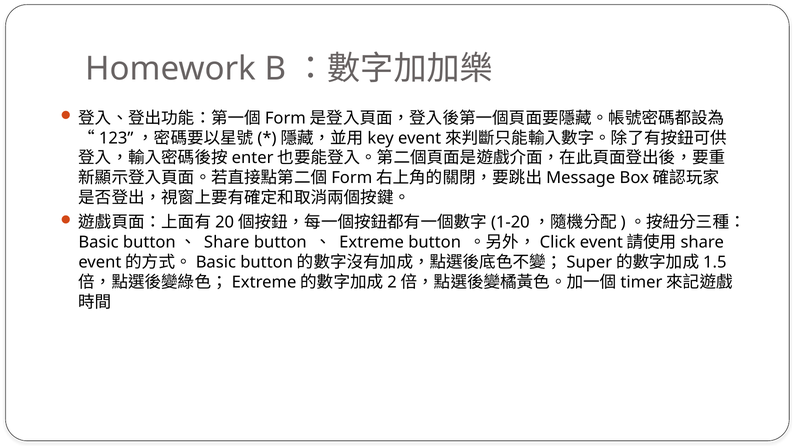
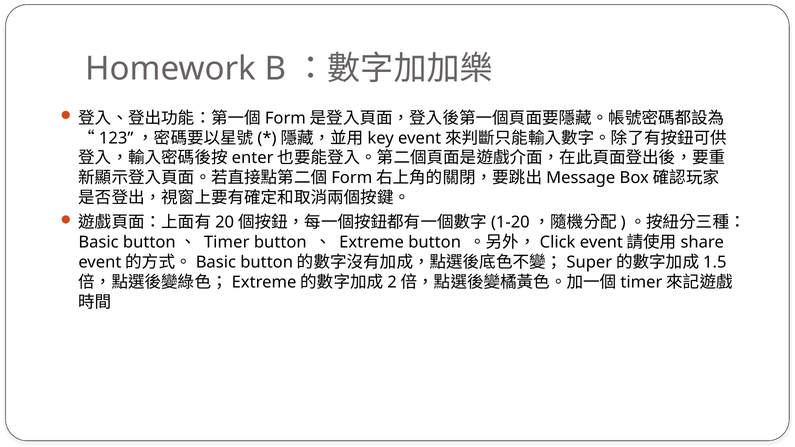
Share: Share -> Timer (227, 242)
